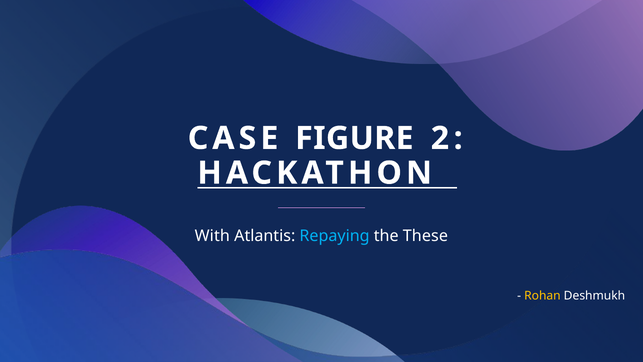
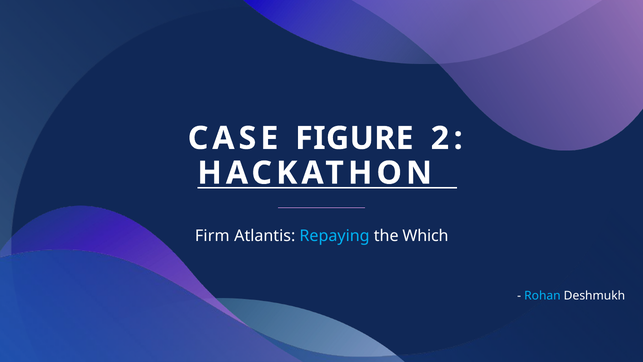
With: With -> Firm (212, 236)
These: These -> Which (426, 236)
Rohan colour: yellow -> light blue (542, 295)
